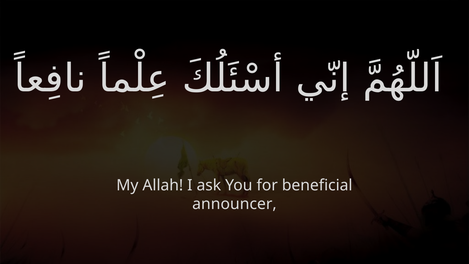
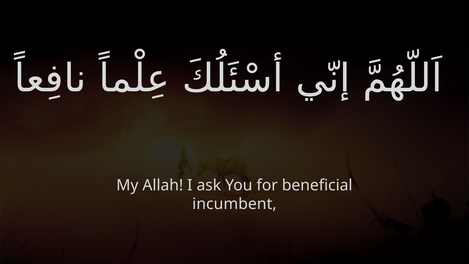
announcer: announcer -> incumbent (234, 204)
